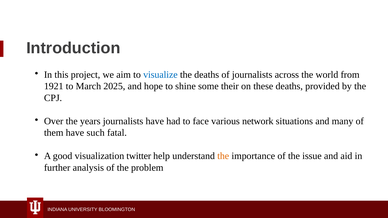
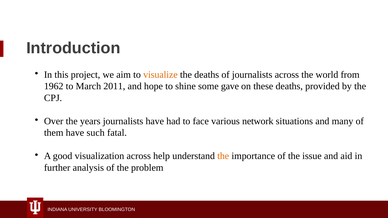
visualize colour: blue -> orange (160, 75)
1921: 1921 -> 1962 (54, 86)
2025: 2025 -> 2011 (114, 86)
their: their -> gave (230, 86)
visualization twitter: twitter -> across (139, 156)
